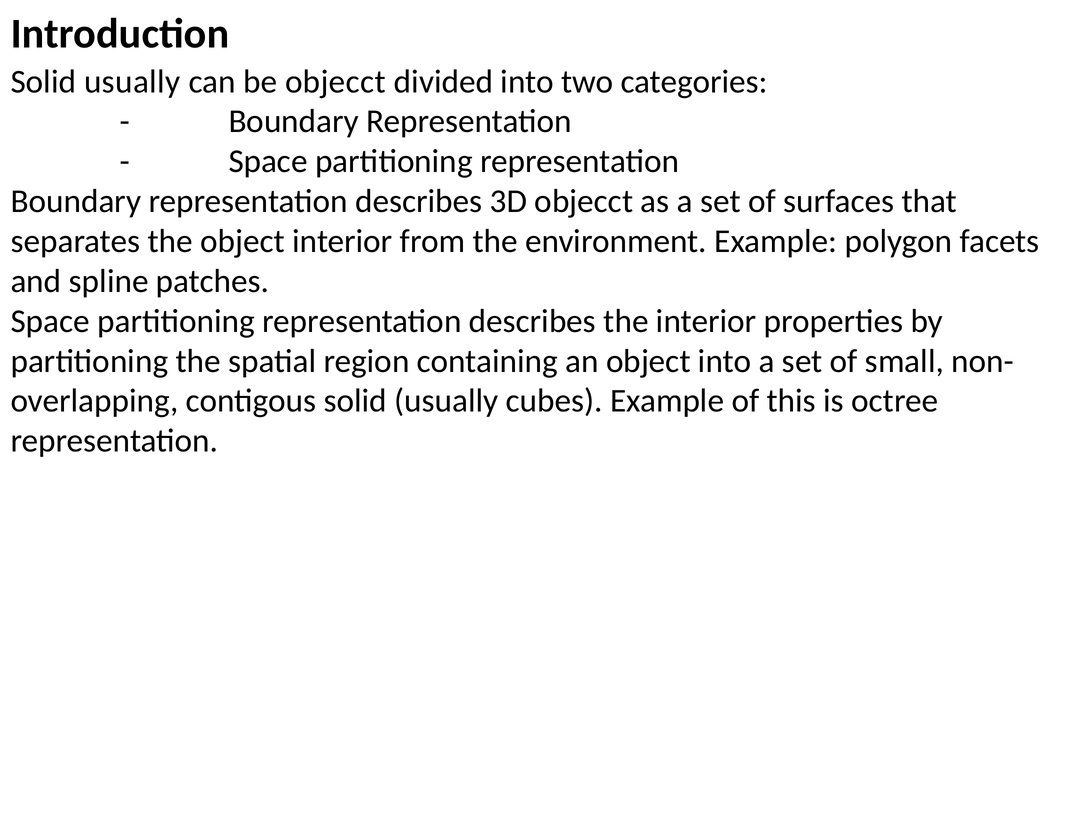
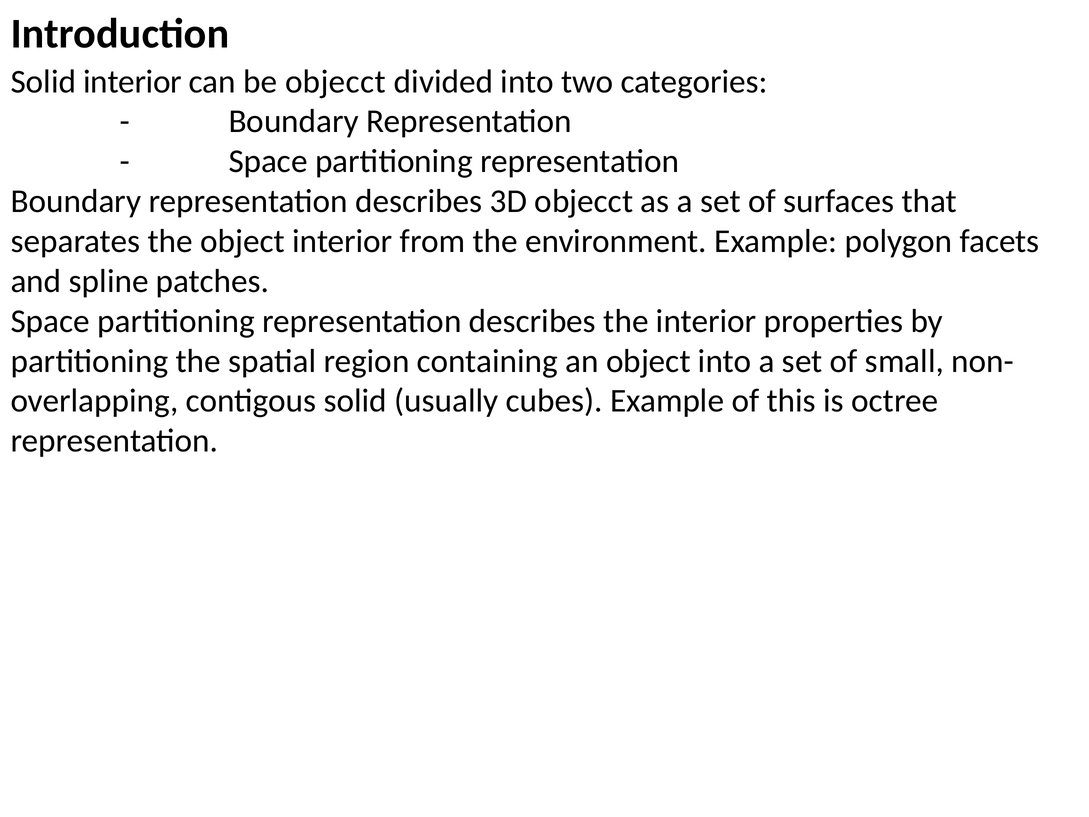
usually: usually -> interior (133, 82)
